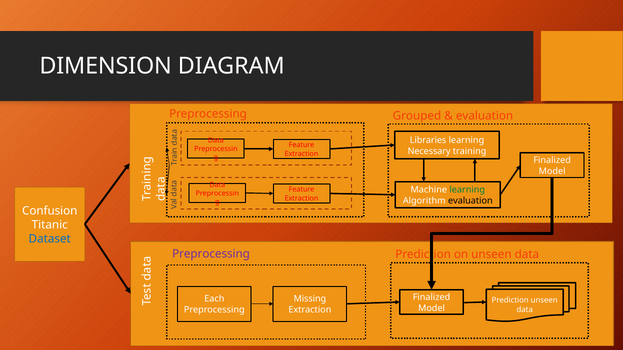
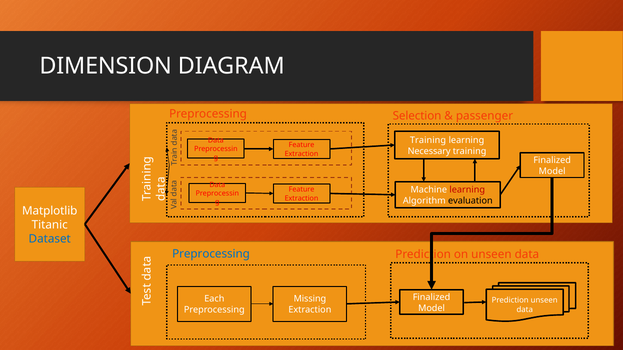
Grouped: Grouped -> Selection (417, 116)
evaluation: evaluation -> passenger (485, 116)
Libraries: Libraries -> Training (428, 140)
learning colour: green -> red (467, 190)
Confusion: Confusion -> Matplotlib (50, 211)
Preprocessing colour: purple -> blue (211, 254)
